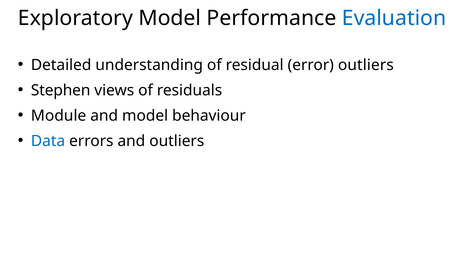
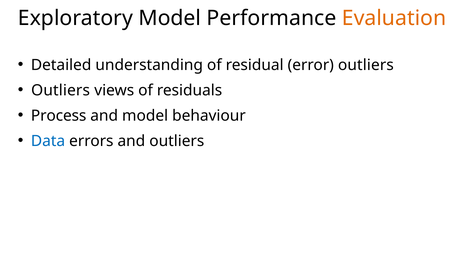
Evaluation colour: blue -> orange (394, 18)
Stephen: Stephen -> Outliers (61, 90)
Module: Module -> Process (59, 116)
